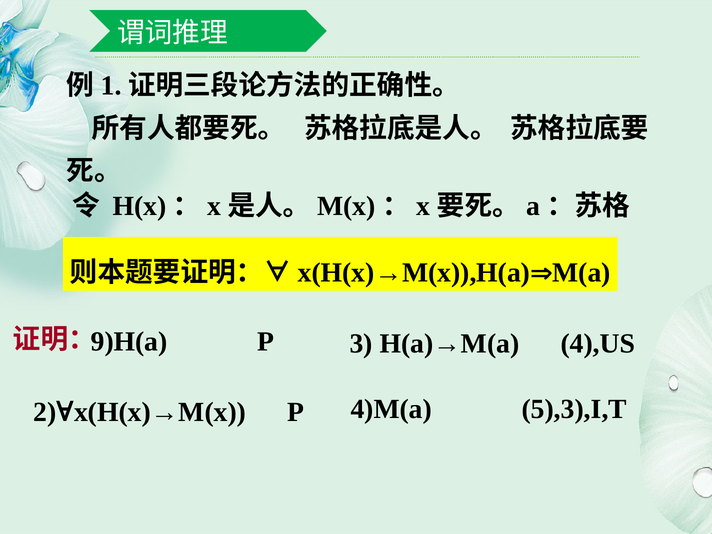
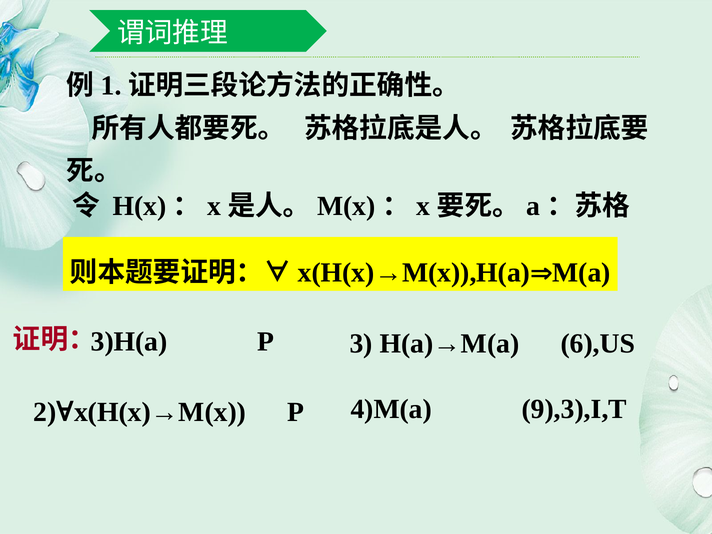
9)H(a: 9)H(a -> 3)H(a (129, 342)
4),US: 4),US -> 6),US (598, 344)
5),3),I,T: 5),3),I,T -> 9),3),I,T (574, 409)
